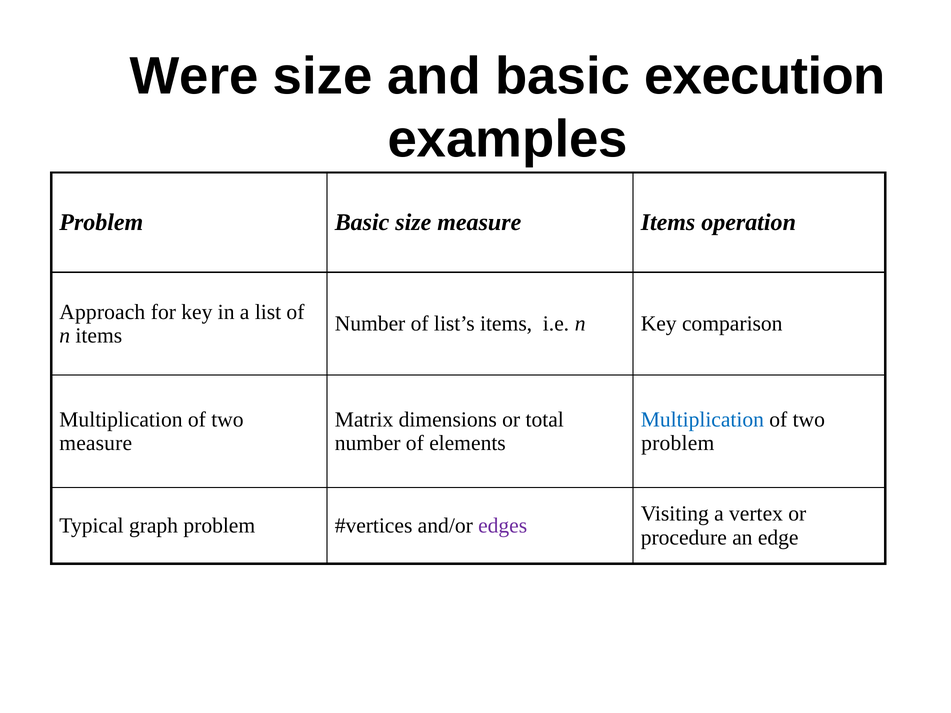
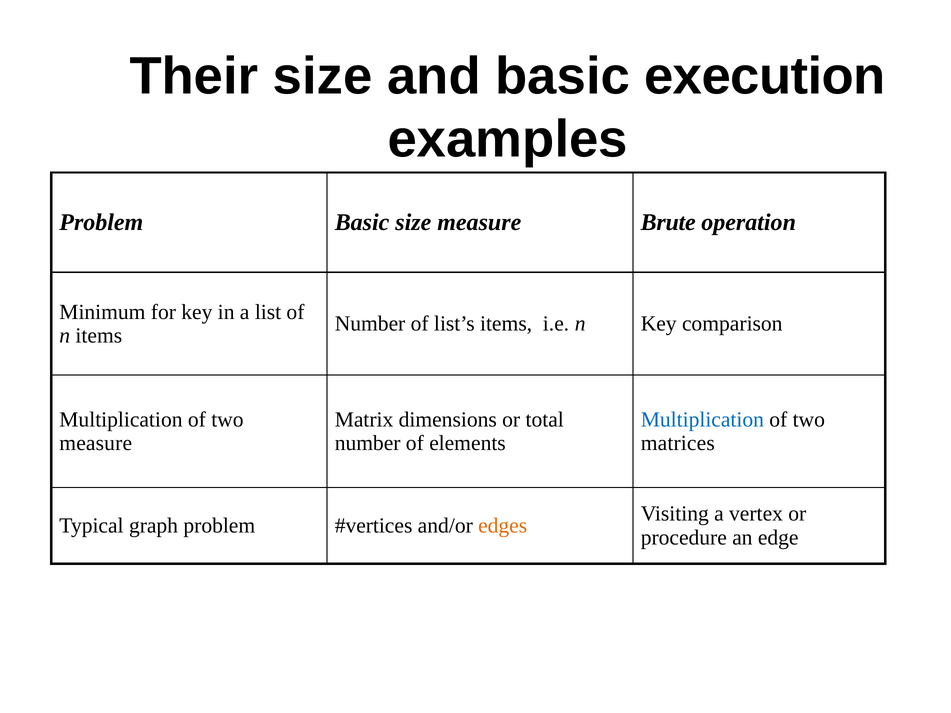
Were: Were -> Their (194, 76)
measure Items: Items -> Brute (668, 223)
Approach: Approach -> Minimum (102, 312)
problem: problem -> matrices (678, 443)
edges colour: purple -> orange (503, 526)
